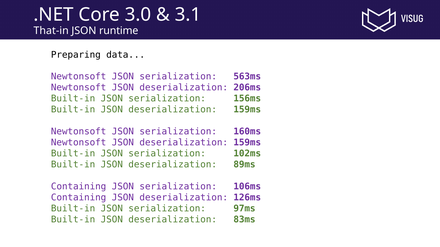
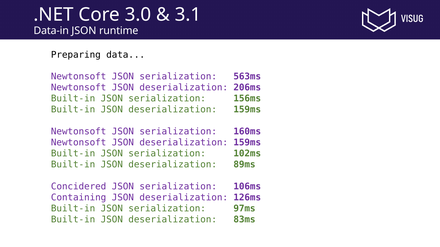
That-in: That-in -> Data-in (51, 31)
Containing: Containing -> Concidered (79, 187)
